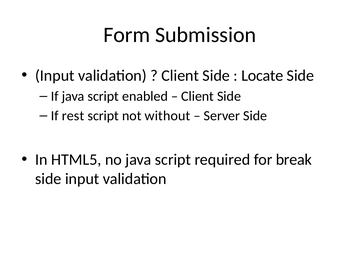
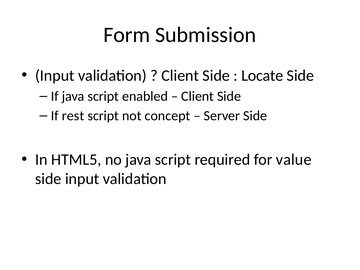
without: without -> concept (168, 116)
break: break -> value (294, 160)
